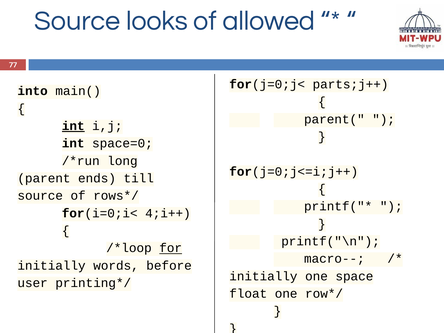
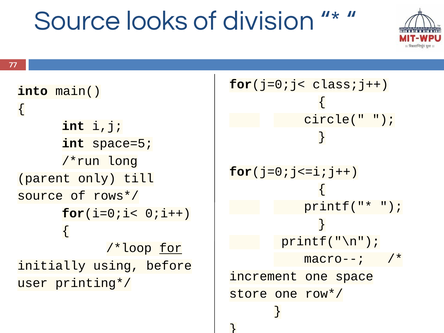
allowed: allowed -> division (269, 21)
parts;j++: parts;j++ -> class;j++ (351, 84)
parent(: parent( -> circle( (334, 119)
int underline: present -> none (73, 126)
space=0: space=0 -> space=5 (122, 143)
ends: ends -> only (97, 178)
4;i++: 4;i++ -> 0;i++ (168, 213)
words: words -> using (116, 266)
initially: initially -> increment (263, 276)
float: float -> store (248, 294)
